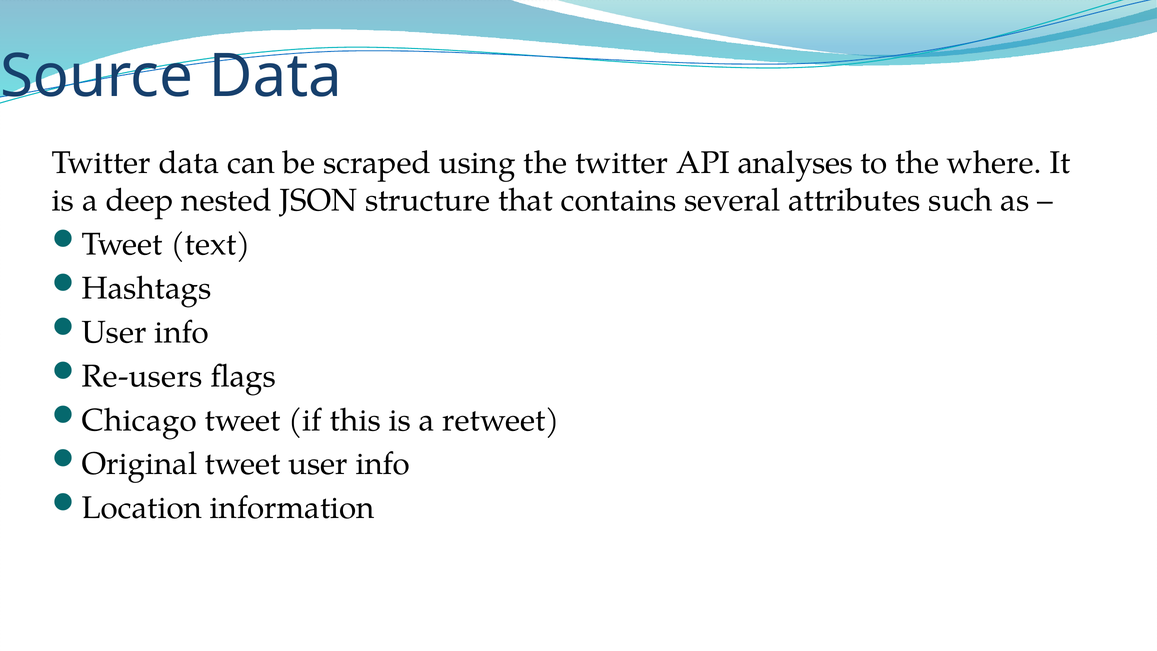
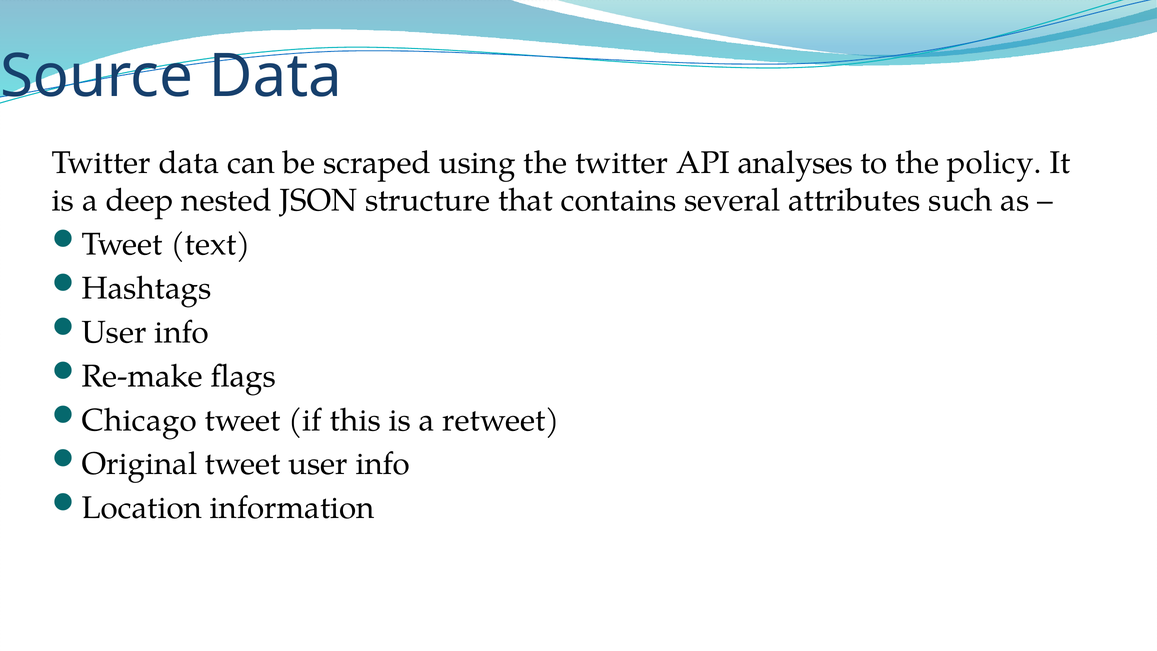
where: where -> policy (994, 163)
Re-users: Re-users -> Re-make (142, 376)
